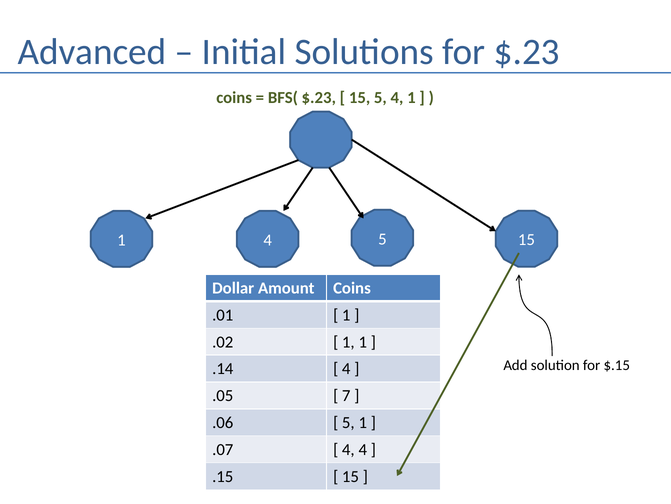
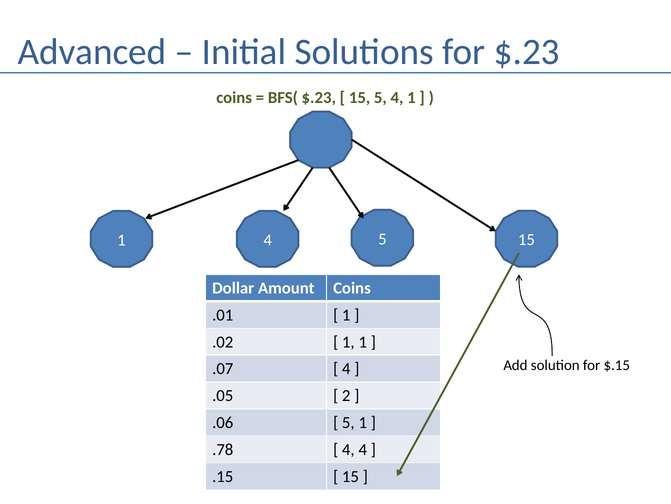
.14: .14 -> .07 (223, 368)
7: 7 -> 2 (346, 395)
.07: .07 -> .78 (223, 449)
